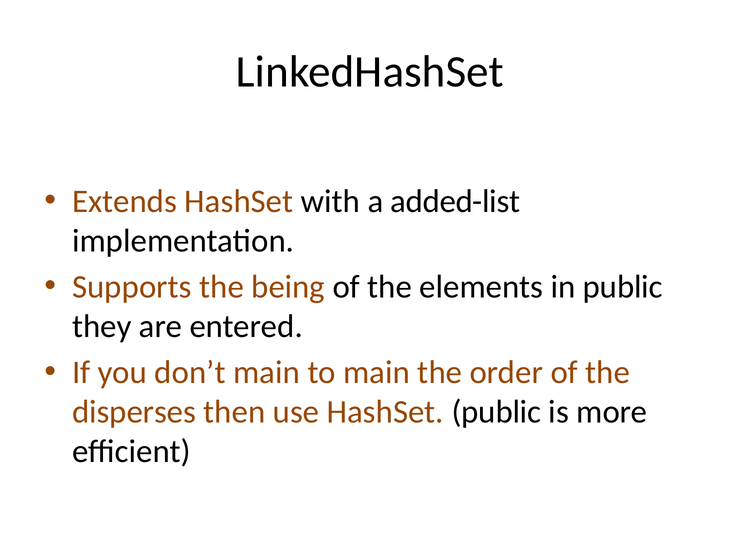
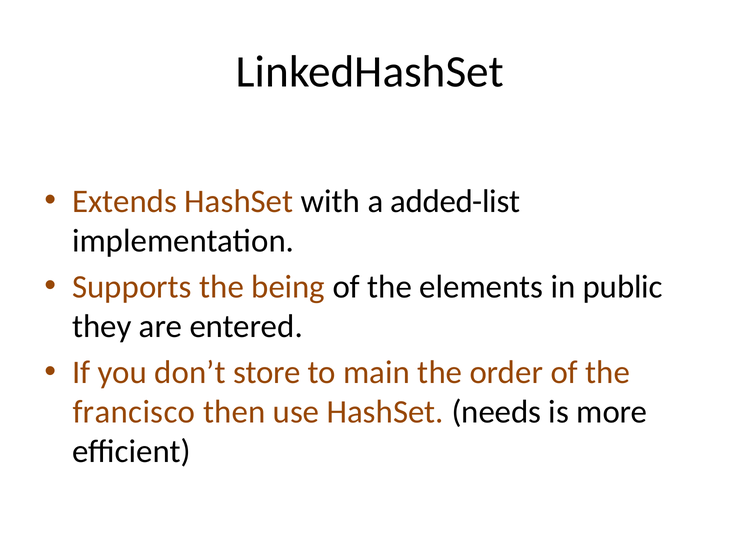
don’t main: main -> store (267, 372)
disperses: disperses -> francisco (134, 412)
HashSet public: public -> needs (496, 412)
